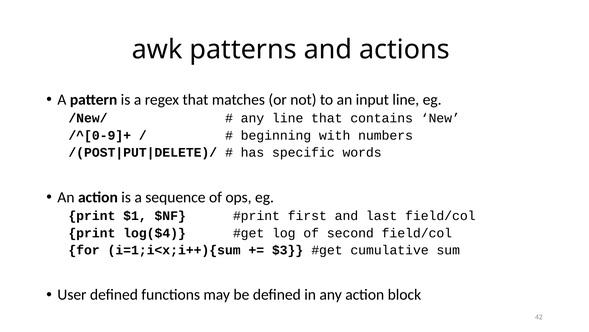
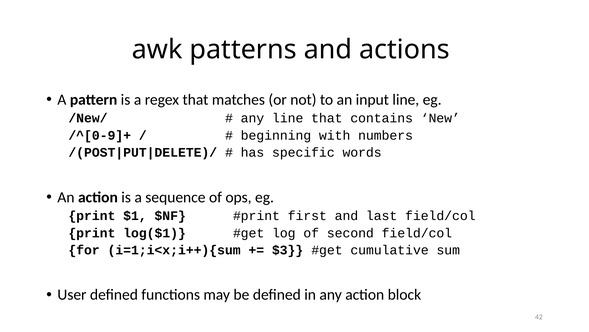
log($4: log($4 -> log($1 (155, 233)
